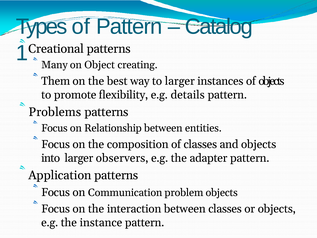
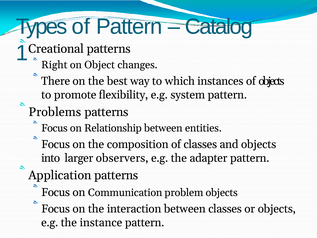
Many: Many -> Right (54, 65)
creating: creating -> changes (138, 65)
Them: Them -> There (56, 81)
to larger: larger -> which (180, 81)
details: details -> system (188, 95)
